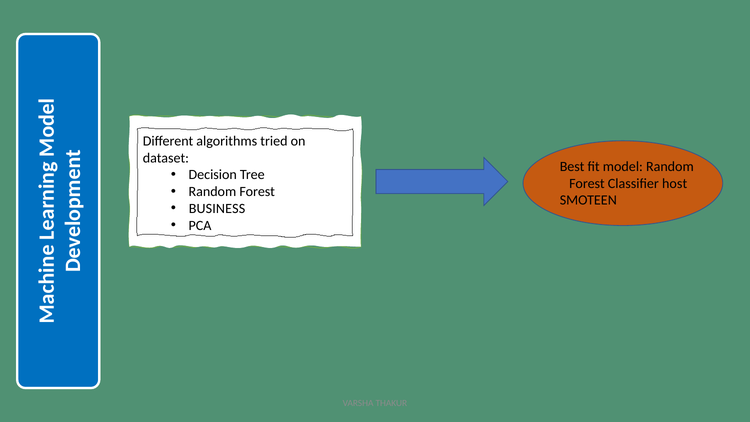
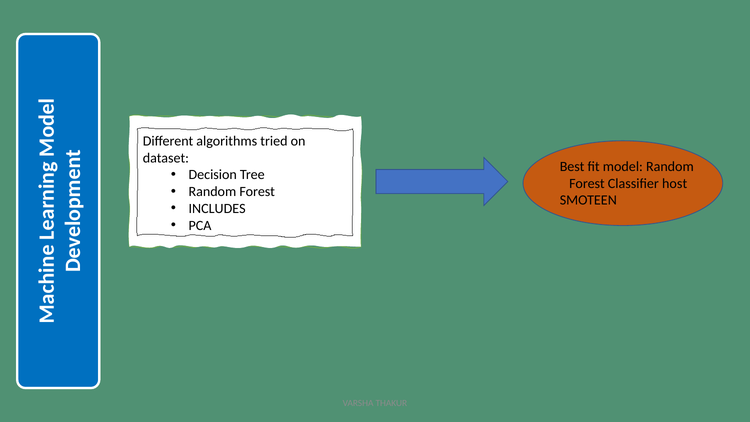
BUSINESS: BUSINESS -> INCLUDES (217, 208)
